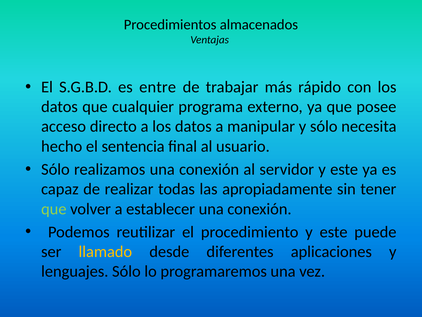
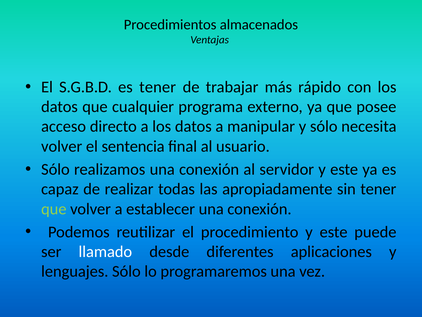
es entre: entre -> tener (158, 87)
hecho: hecho -> volver (62, 146)
llamado colour: yellow -> white (105, 251)
